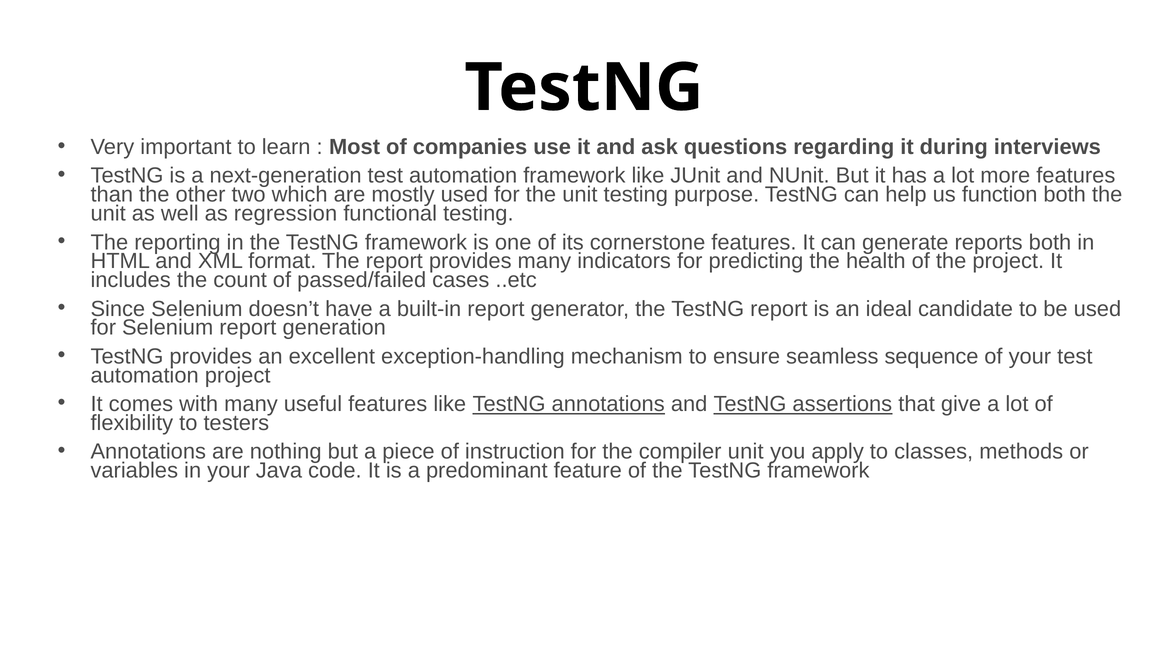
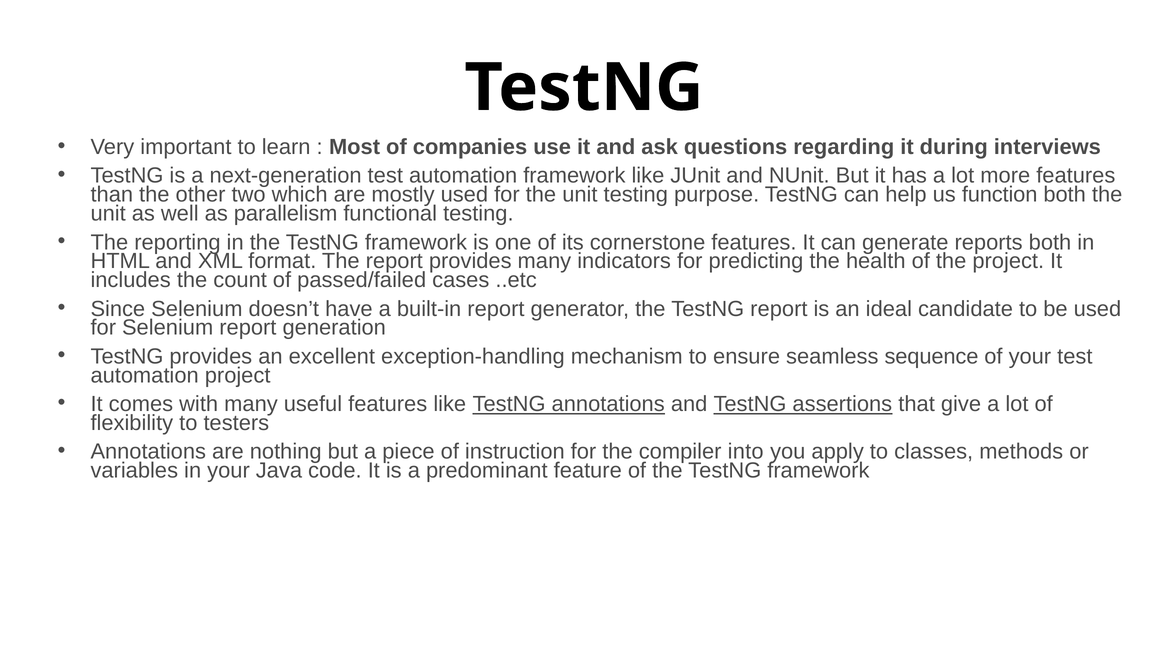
regression: regression -> parallelism (286, 214)
compiler unit: unit -> into (746, 452)
